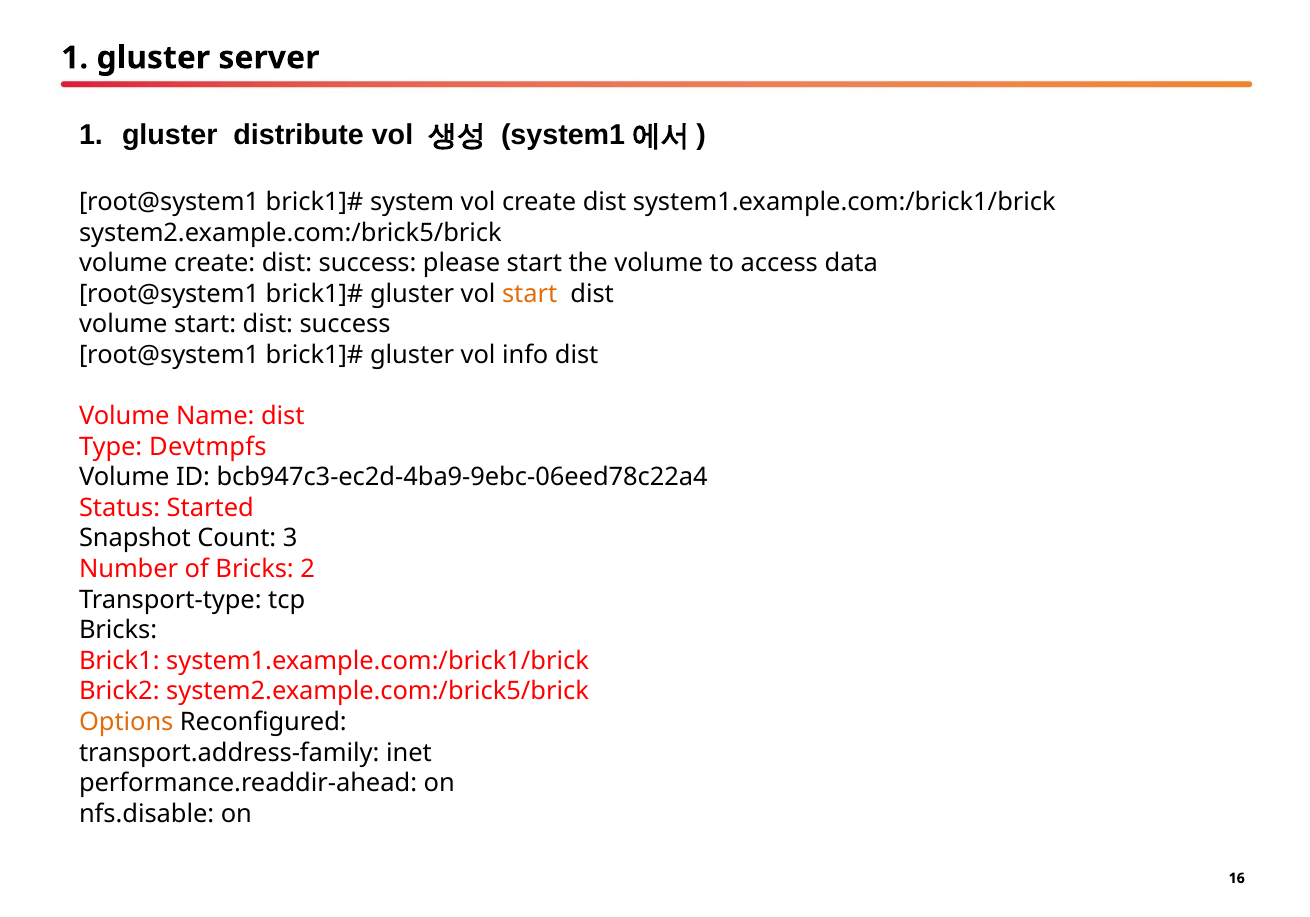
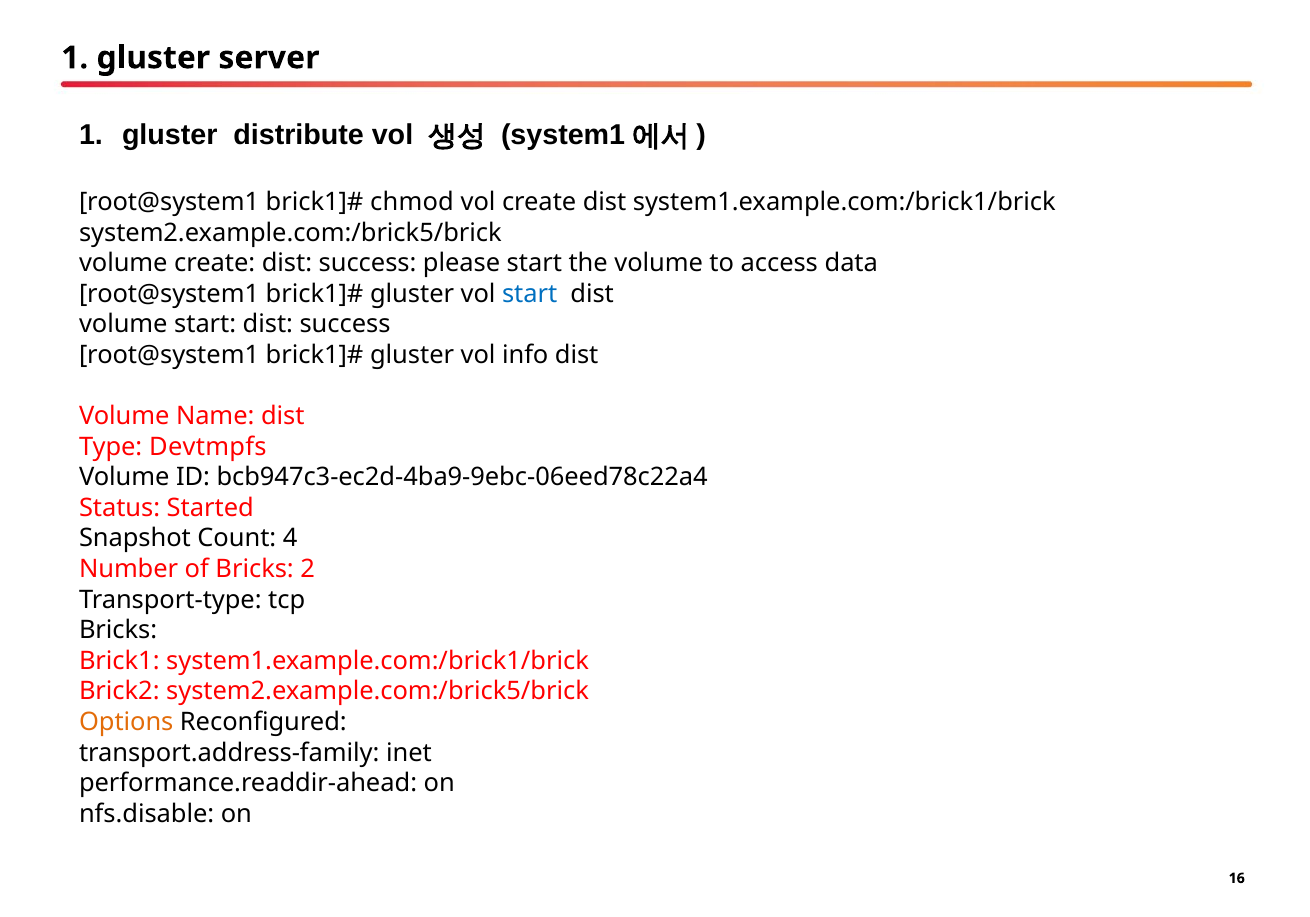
system: system -> chmod (412, 202)
start colour: orange -> blue (530, 294)
3: 3 -> 4 (290, 539)
